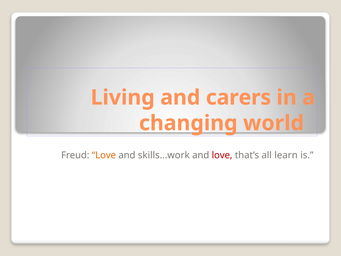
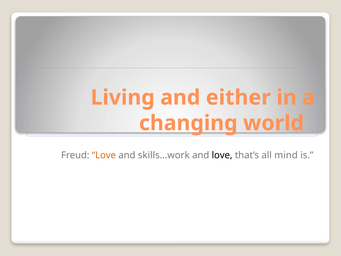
carers: carers -> either (238, 97)
love colour: red -> black (222, 155)
learn: learn -> mind (286, 155)
